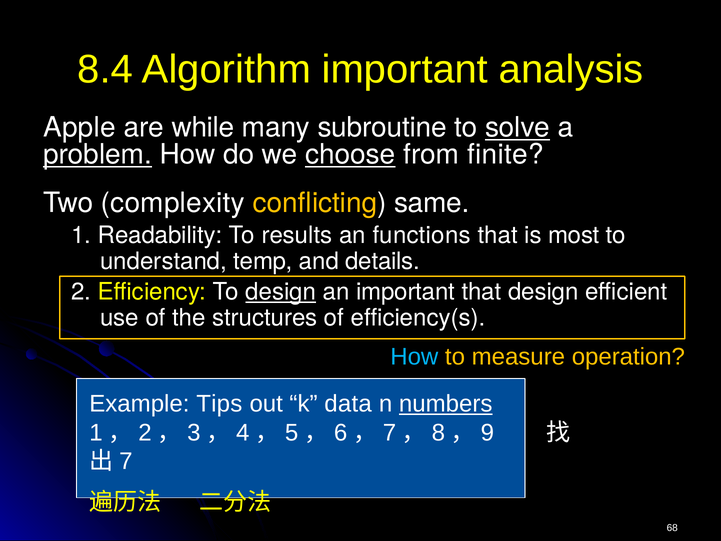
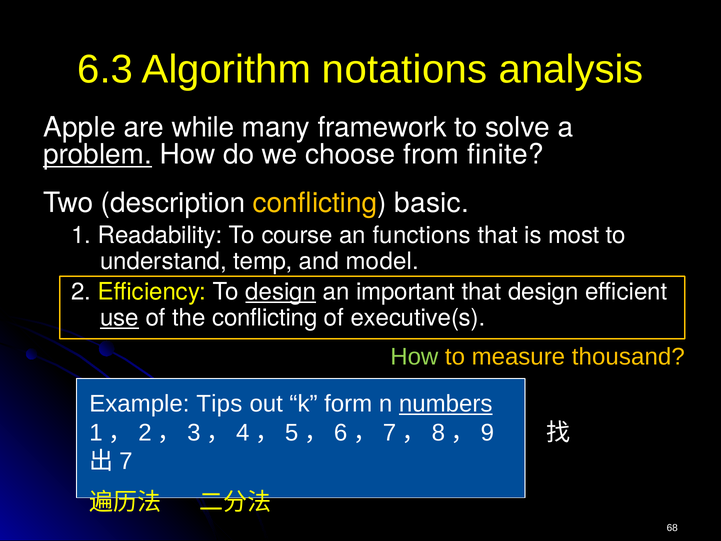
8.4: 8.4 -> 6.3 (105, 70)
Algorithm important: important -> notations (405, 70)
subroutine: subroutine -> framework (382, 128)
solve underline: present -> none (518, 128)
choose underline: present -> none (350, 155)
complexity: complexity -> description (173, 203)
same: same -> basic (432, 203)
results: results -> course (297, 235)
details: details -> model (382, 261)
use underline: none -> present (119, 318)
the structures: structures -> conflicting (265, 318)
efficiency(s: efficiency(s -> executive(s (418, 318)
How colour: light blue -> light green (414, 356)
operation: operation -> thousand (628, 356)
data: data -> form (348, 404)
